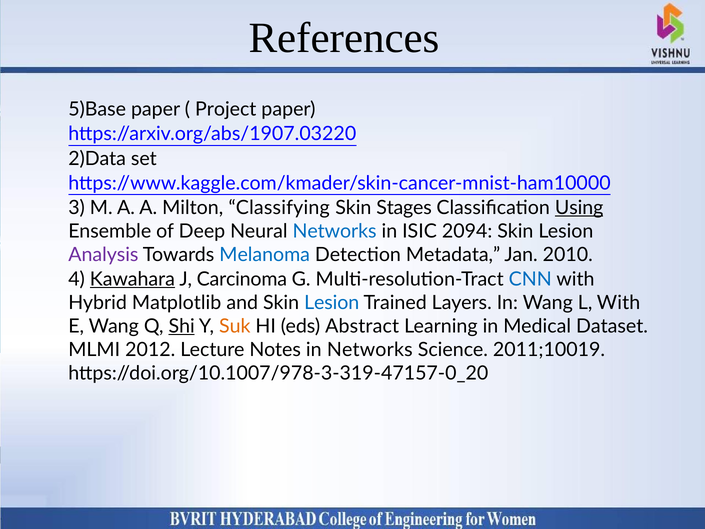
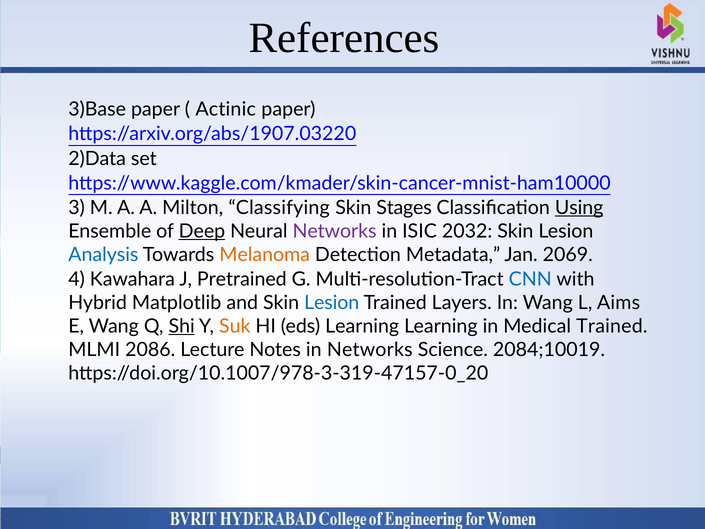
5)Base: 5)Base -> 3)Base (97, 109)
Project: Project -> Actinic (226, 109)
Deep underline: none -> present (202, 231)
Networks colour: blue -> purple (335, 231)
2094: 2094 -> 2032 (467, 231)
Analysis colour: purple -> blue (103, 255)
Melanoma colour: blue -> orange (265, 255)
2010: 2010 -> 2069 (568, 255)
Kawahara underline: present -> none (132, 279)
Carcinoma: Carcinoma -> Pretrained (242, 279)
L With: With -> Aims (619, 303)
eds Abstract: Abstract -> Learning (362, 326)
Medical Dataset: Dataset -> Trained (612, 326)
2012: 2012 -> 2086 (150, 350)
2011;10019: 2011;10019 -> 2084;10019 (549, 350)
